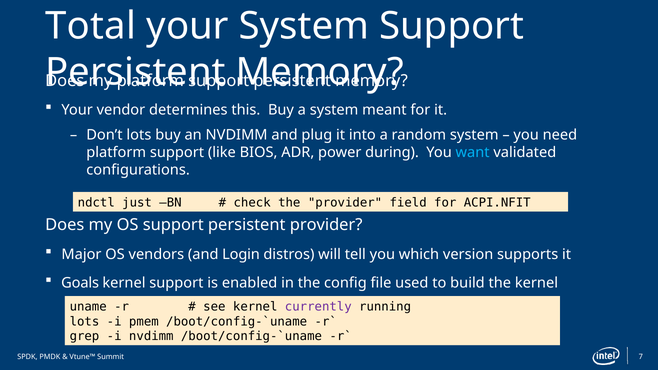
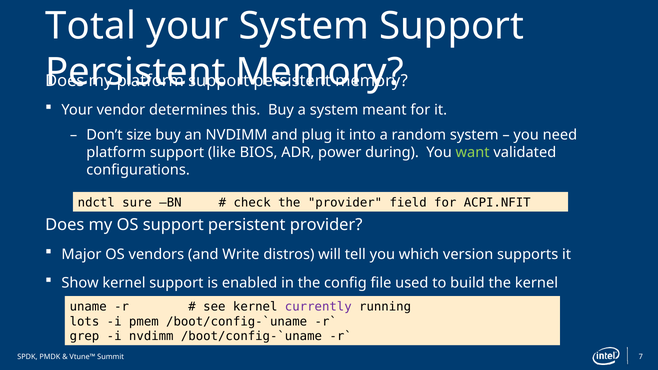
Don’t lots: lots -> size (139, 135)
want colour: light blue -> light green (473, 153)
just: just -> sure (137, 203)
Login: Login -> Write (241, 254)
Goals: Goals -> Show (80, 283)
